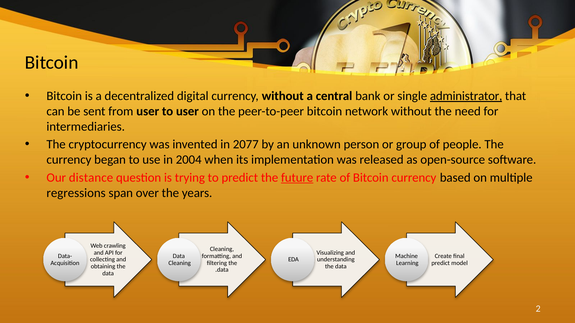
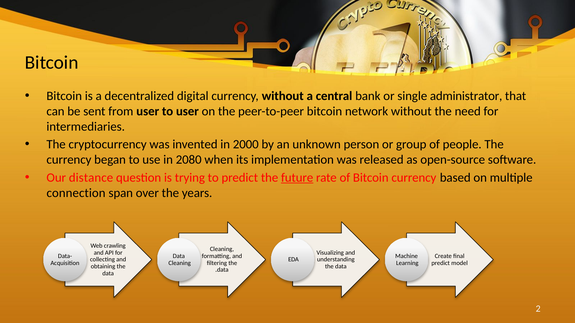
administrator underline: present -> none (466, 96)
2077: 2077 -> 2000 (246, 145)
2004: 2004 -> 2080 (189, 160)
regressions: regressions -> connection (76, 193)
